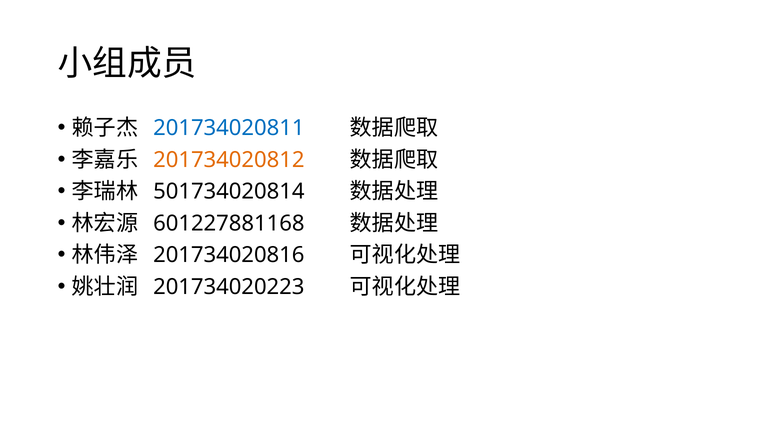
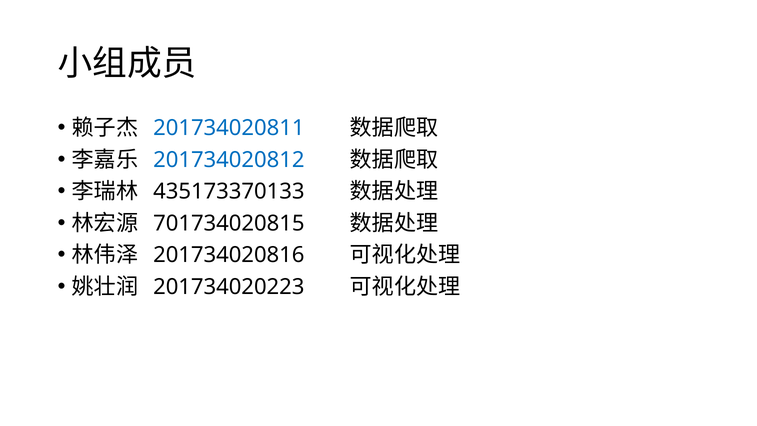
201734020812 colour: orange -> blue (229, 160)
501734020814: 501734020814 -> 435173370133 (229, 191)
601227881168: 601227881168 -> 701734020815 (229, 223)
